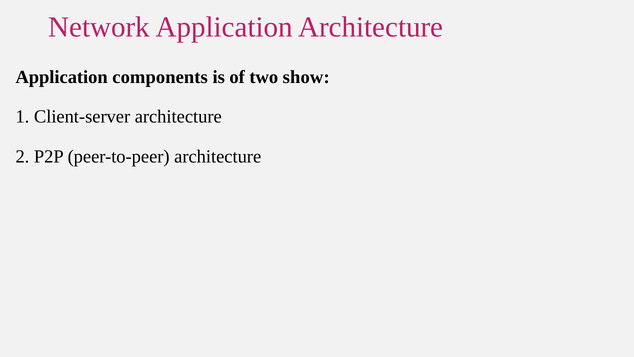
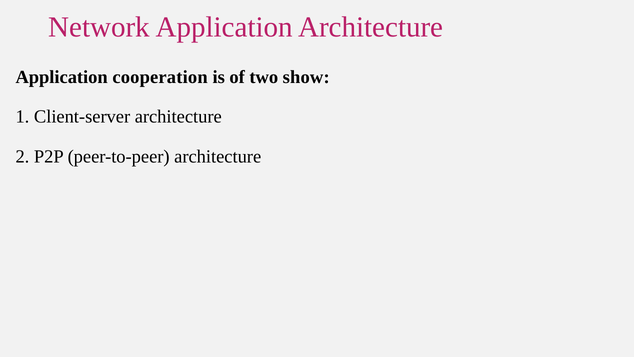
components: components -> cooperation (160, 77)
